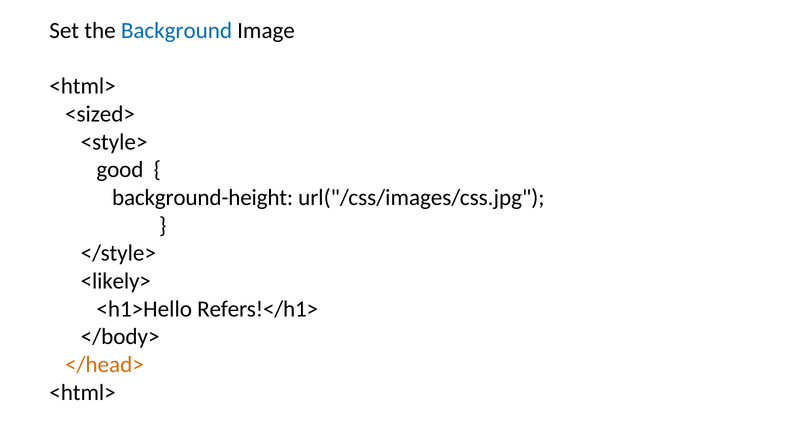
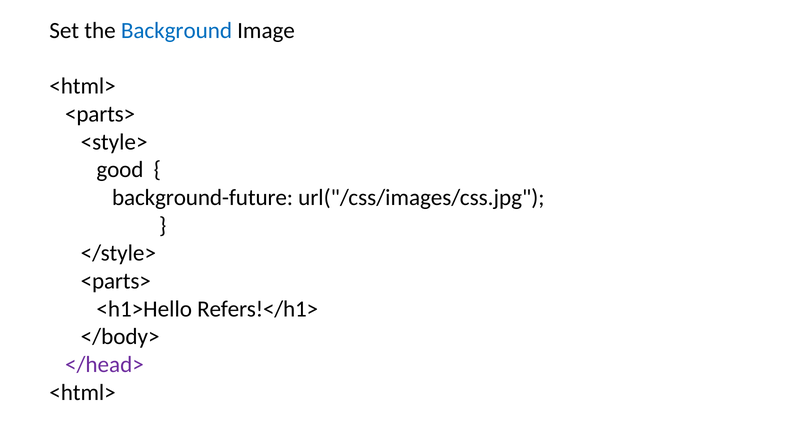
<sized>: <sized> -> <parts> (100, 114)
background-height: background-height -> background-future (203, 197)
<likely>: <likely> -> <parts> (116, 281)
</head> colour: orange -> purple (104, 364)
